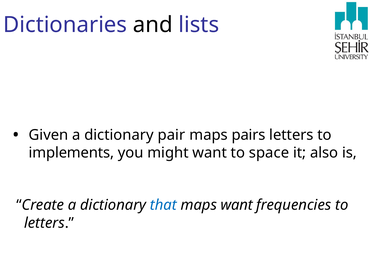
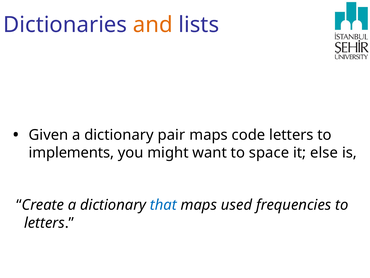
and colour: black -> orange (153, 25)
pairs: pairs -> code (248, 135)
also: also -> else (324, 153)
maps want: want -> used (236, 205)
